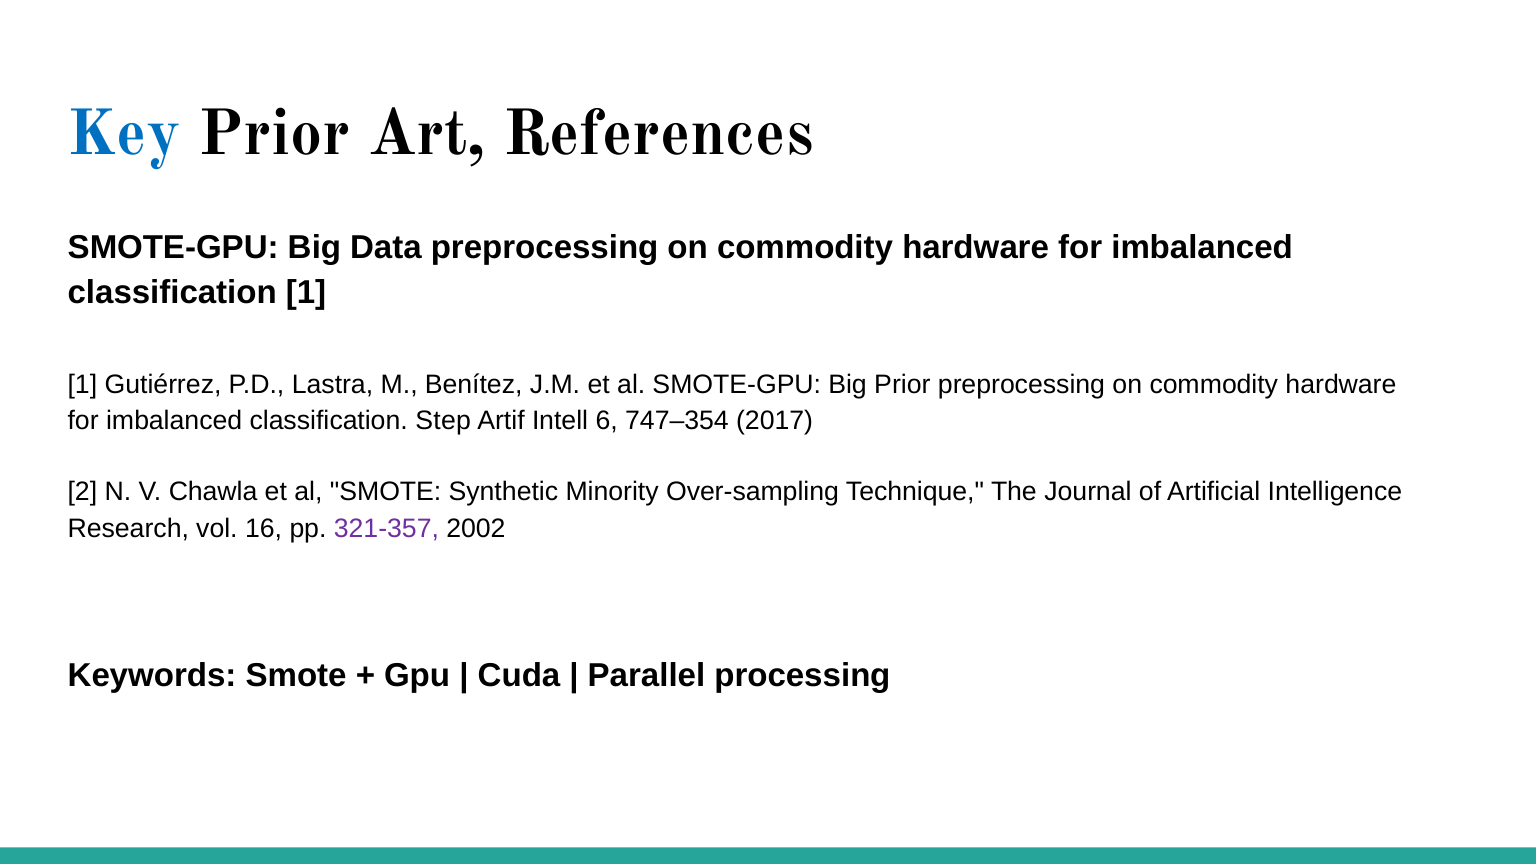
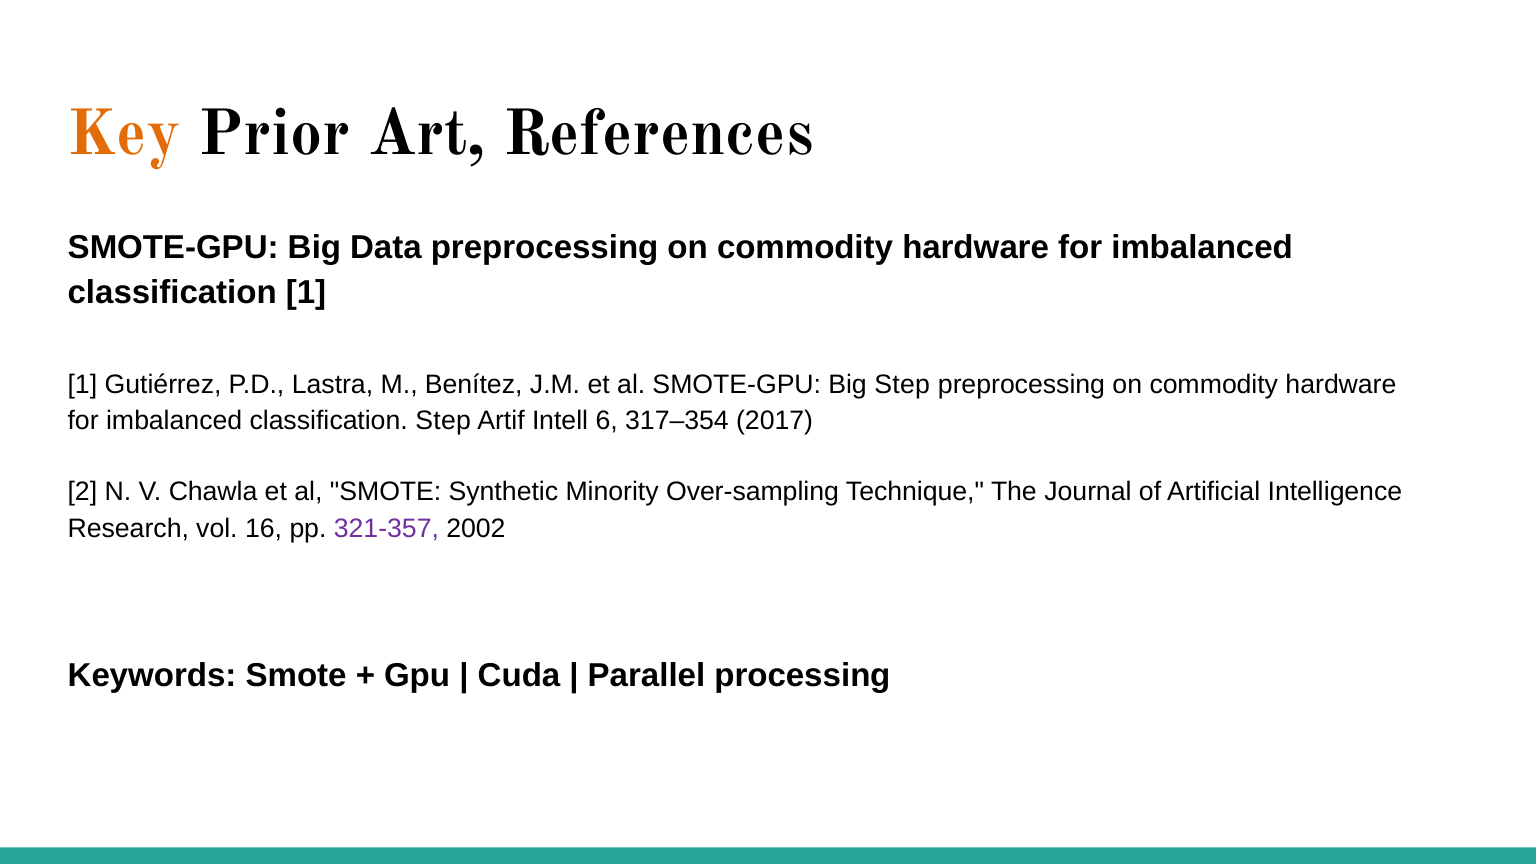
Key colour: blue -> orange (124, 133)
Big Prior: Prior -> Step (902, 384)
747–354: 747–354 -> 317–354 (677, 421)
